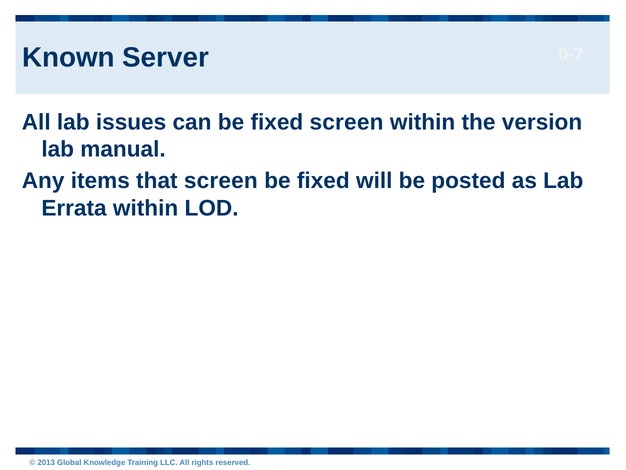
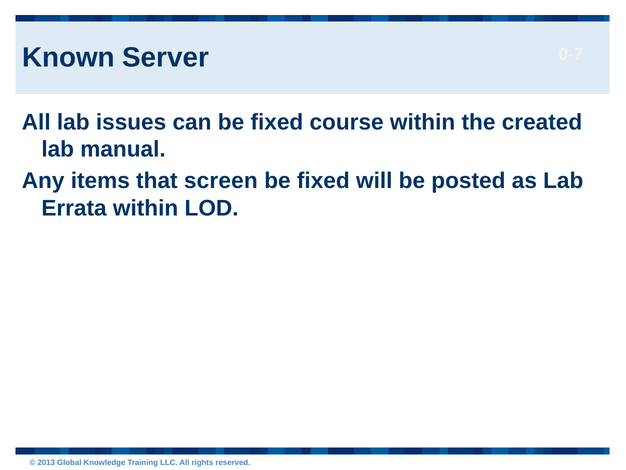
fixed screen: screen -> course (347, 122)
version: version -> created (542, 122)
